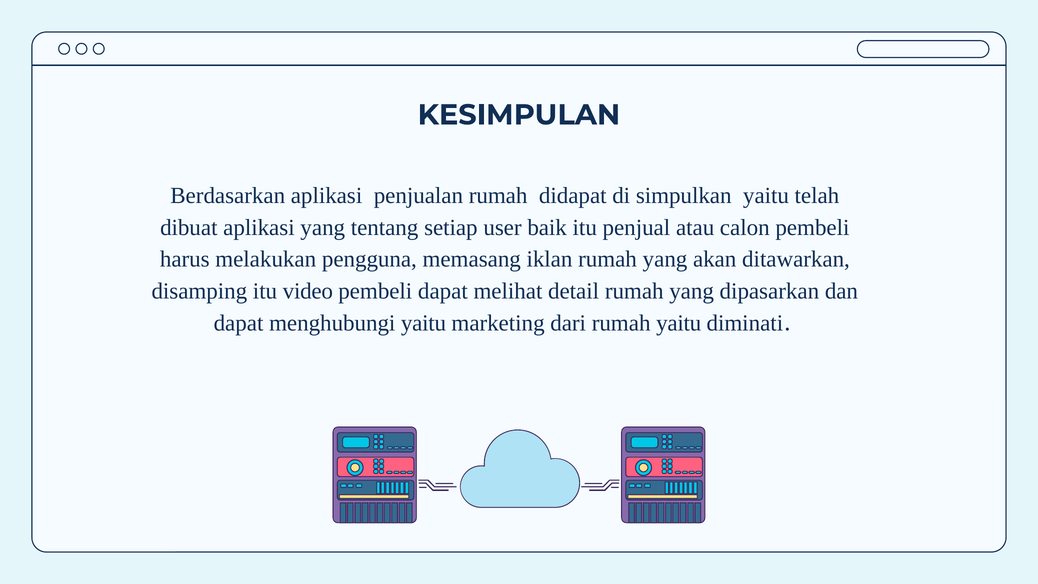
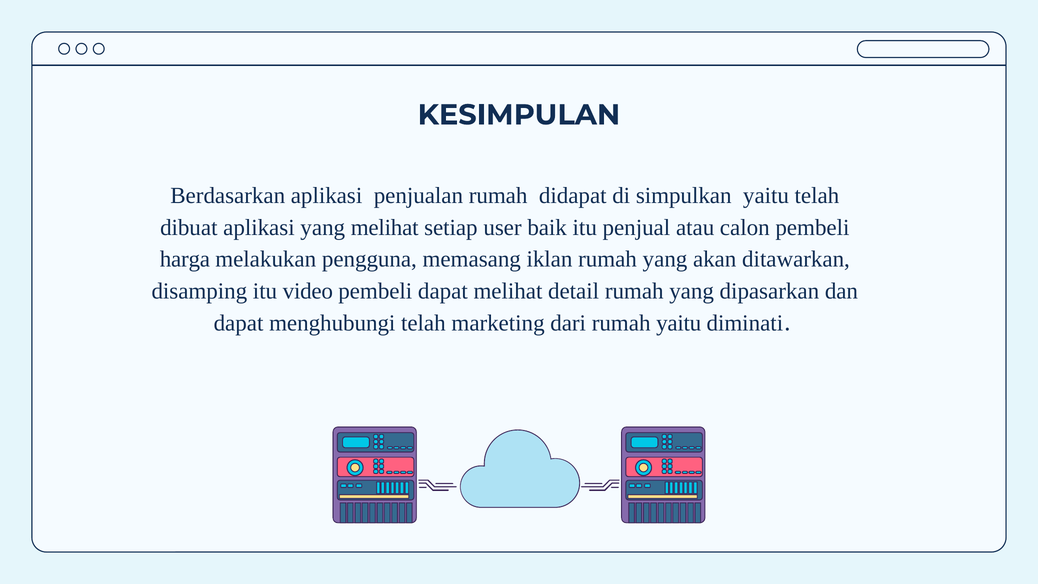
yang tentang: tentang -> melihat (385, 227)
harus: harus -> harga (185, 259)
menghubungi yaitu: yaitu -> telah (423, 323)
